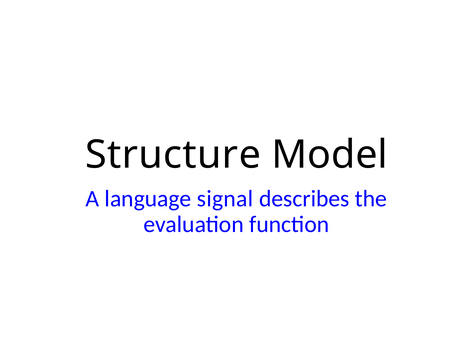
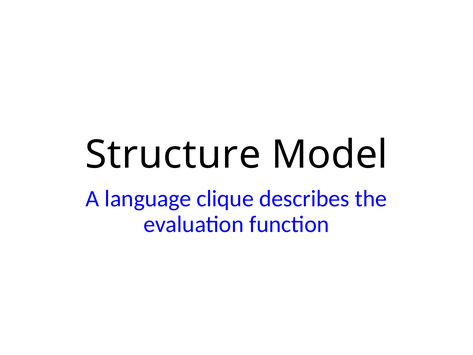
signal: signal -> clique (225, 199)
